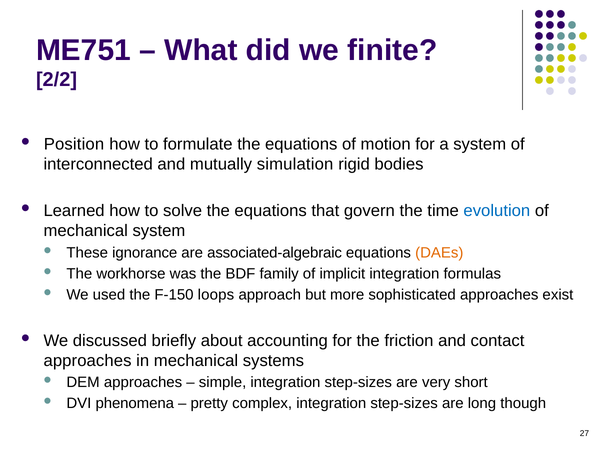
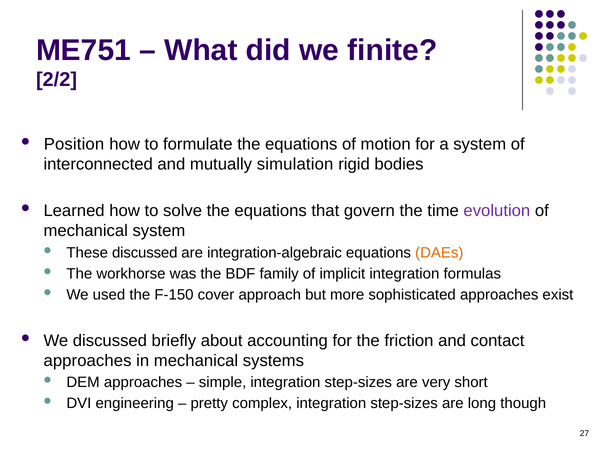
evolution colour: blue -> purple (497, 211)
These ignorance: ignorance -> discussed (145, 253)
associated-algebraic: associated-algebraic -> integration-algebraic (275, 253)
loops: loops -> cover (216, 295)
phenomena: phenomena -> engineering (135, 403)
